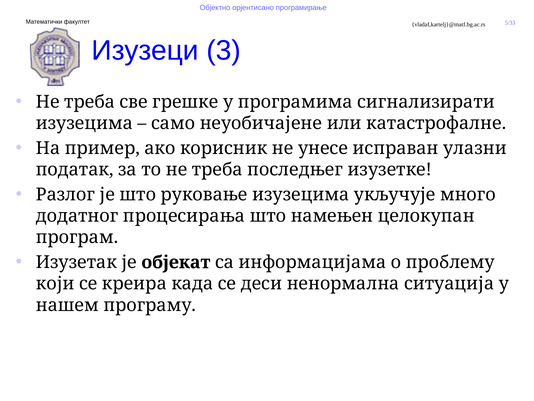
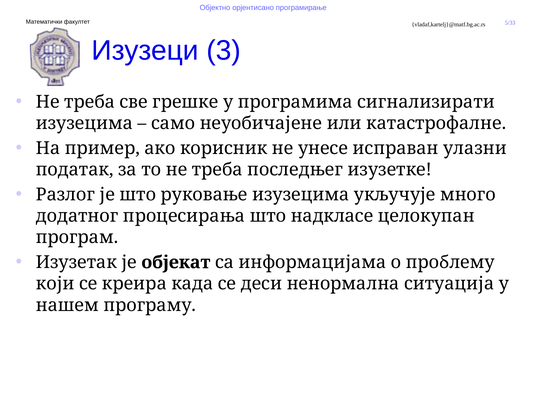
намењен: намењен -> надкласе (332, 216)
